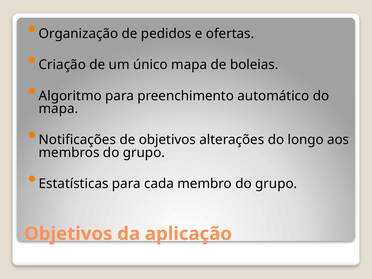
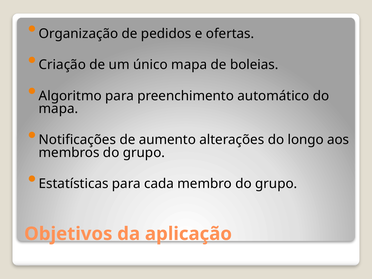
de objetivos: objetivos -> aumento (167, 140)
